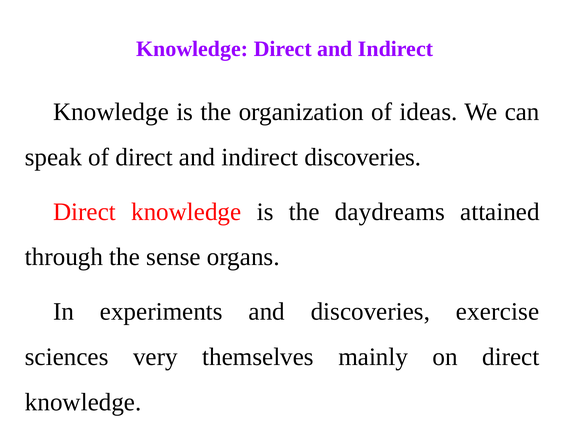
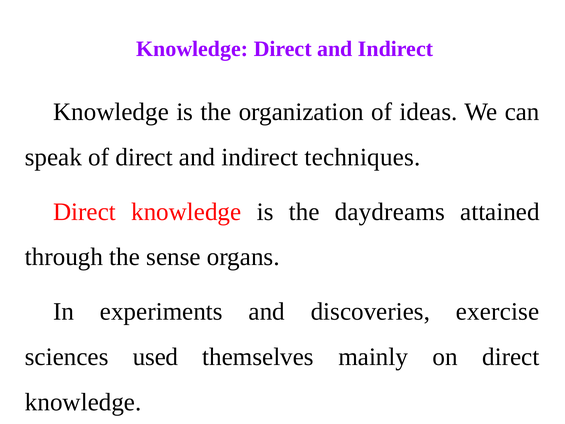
indirect discoveries: discoveries -> techniques (363, 157)
very: very -> used (156, 357)
